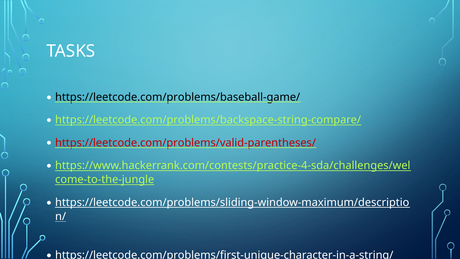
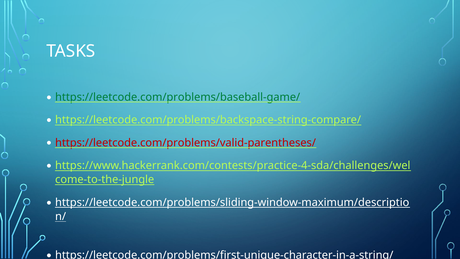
https://leetcode.com/problems/baseball-game/ colour: black -> green (178, 97)
